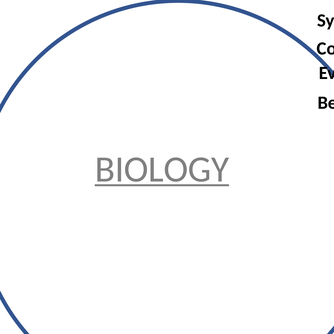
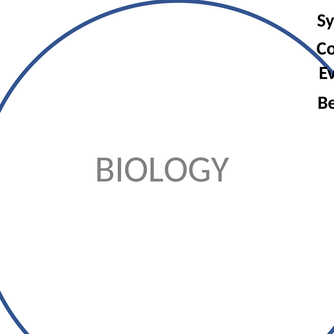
BIOLOGY underline: present -> none (162, 169)
